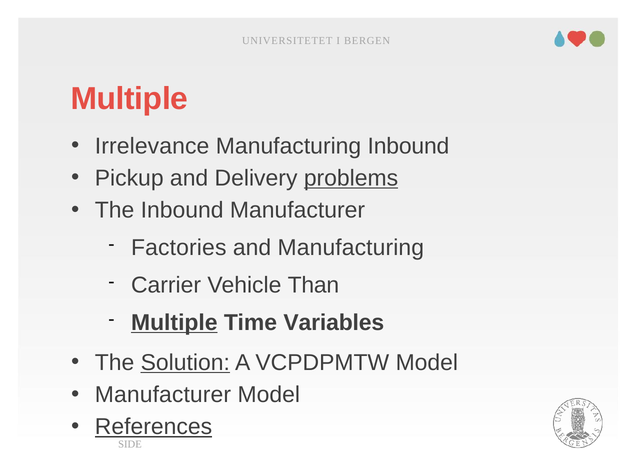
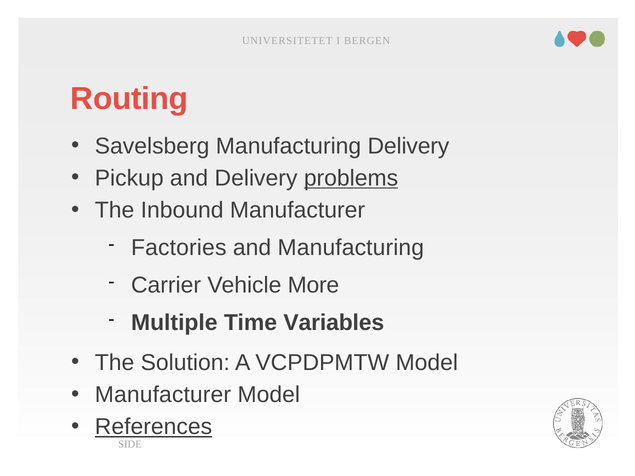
Multiple: Multiple -> Routing (129, 99)
Irrelevance: Irrelevance -> Savelsberg (152, 146)
Manufacturing Inbound: Inbound -> Delivery (408, 146)
Than: Than -> More (313, 285)
Multiple underline: present -> none (174, 323)
Solution underline: present -> none (185, 363)
